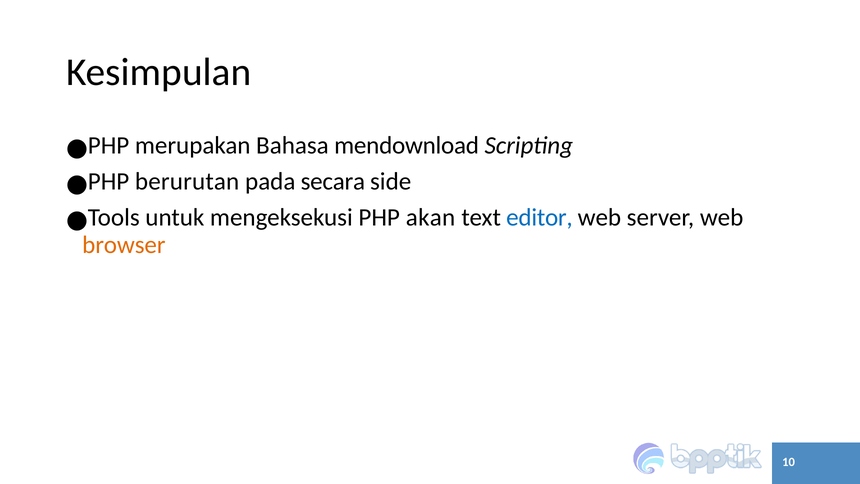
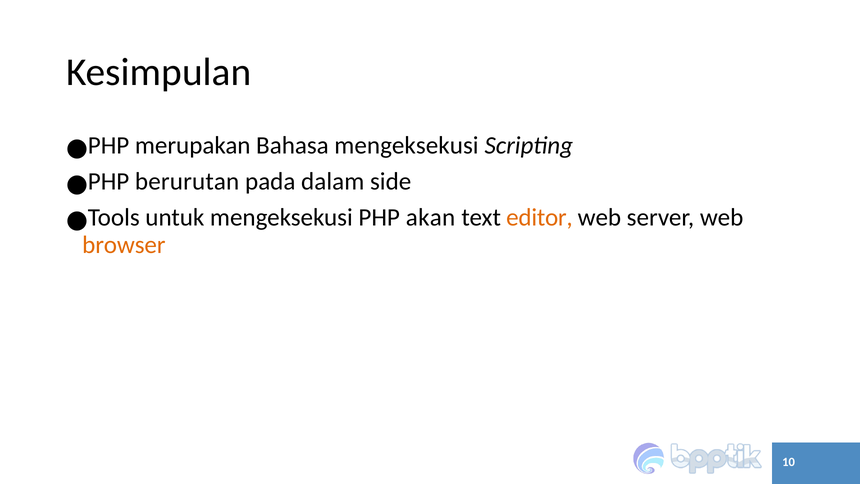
Bahasa mendownload: mendownload -> mengeksekusi (406, 146)
secara: secara -> dalam (333, 182)
editor colour: blue -> orange (539, 218)
